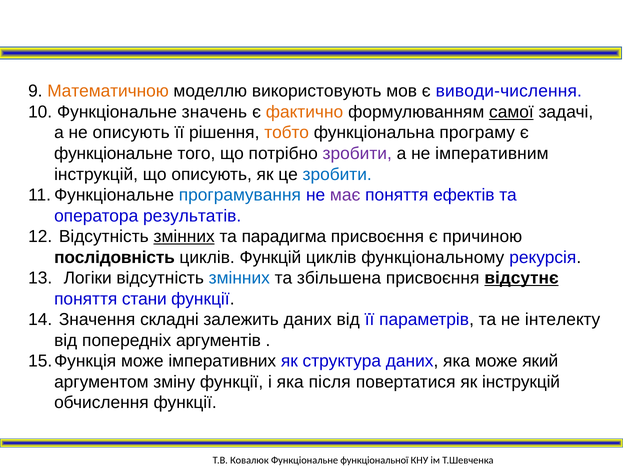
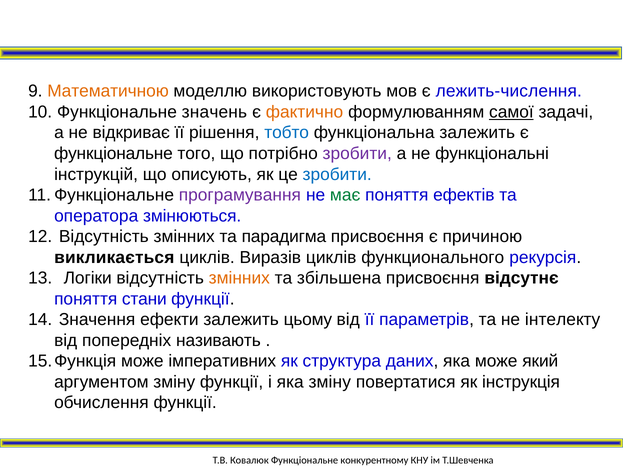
виводи-числення: виводи-числення -> лежить-числення (509, 91)
не описують: описують -> відкриває (131, 133)
тобто colour: orange -> blue (287, 133)
функціональна програму: програму -> залежить (477, 133)
імперативним: імперативним -> функціональні (492, 154)
програмування colour: blue -> purple (240, 195)
має colour: purple -> green (345, 195)
результатів: результатів -> змінюються (192, 216)
змінних underline: present -> none (184, 237)
послідовність: послідовність -> викликається (114, 257)
Функцій: Функцій -> Виразів (270, 257)
функціональному: функціональному -> функционального (433, 257)
змінних colour: blue -> orange (239, 278)
відсутнє underline: present -> none (521, 278)
складні: складні -> ефекти (169, 320)
залежить даних: даних -> цьому (308, 320)
аргументів: аргументів -> називають (218, 341)
яка після: після -> зміну (330, 382)
як інструкцій: інструкцій -> інструкція (521, 382)
Функціональне функціональної: функціональної -> конкурентному (374, 460)
